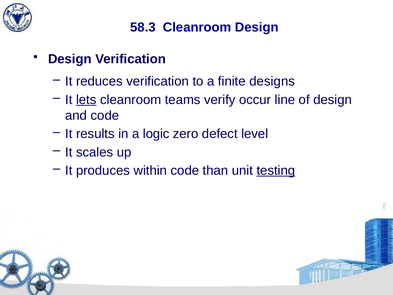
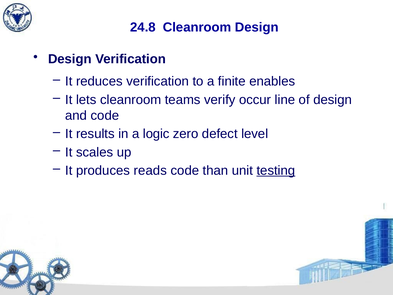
58.3: 58.3 -> 24.8 (143, 27)
designs: designs -> enables (272, 81)
lets underline: present -> none (86, 100)
within: within -> reads (150, 170)
